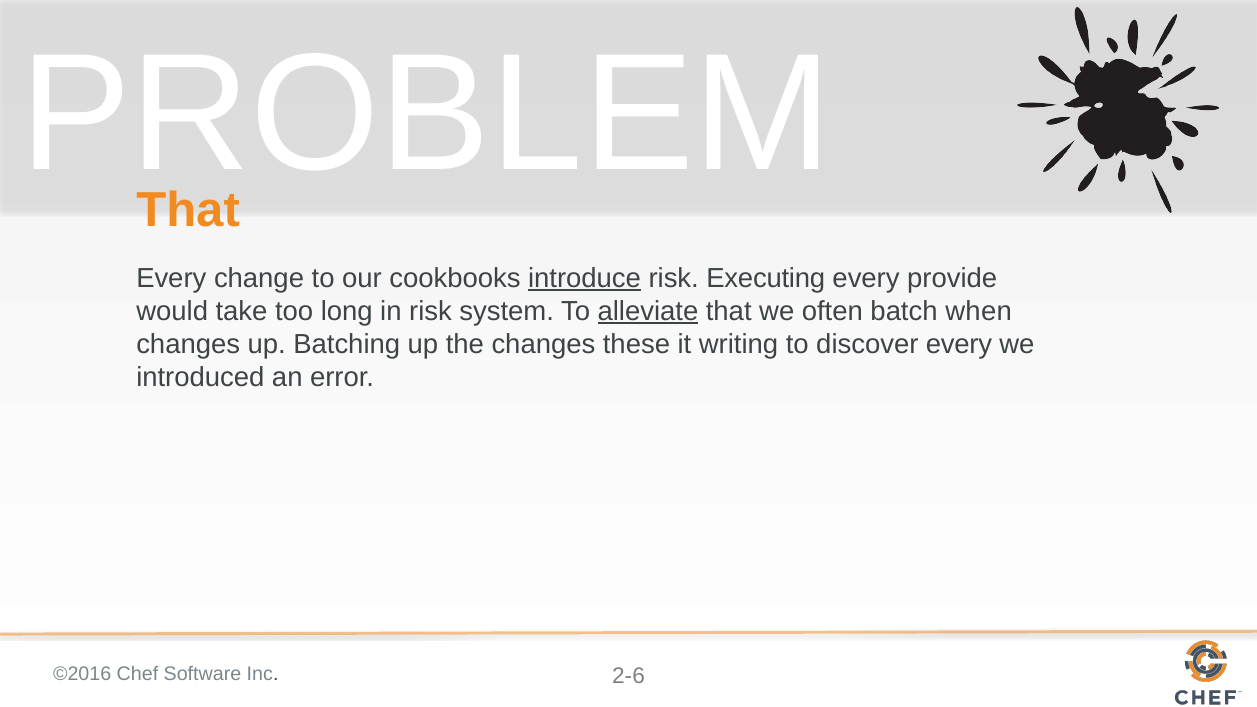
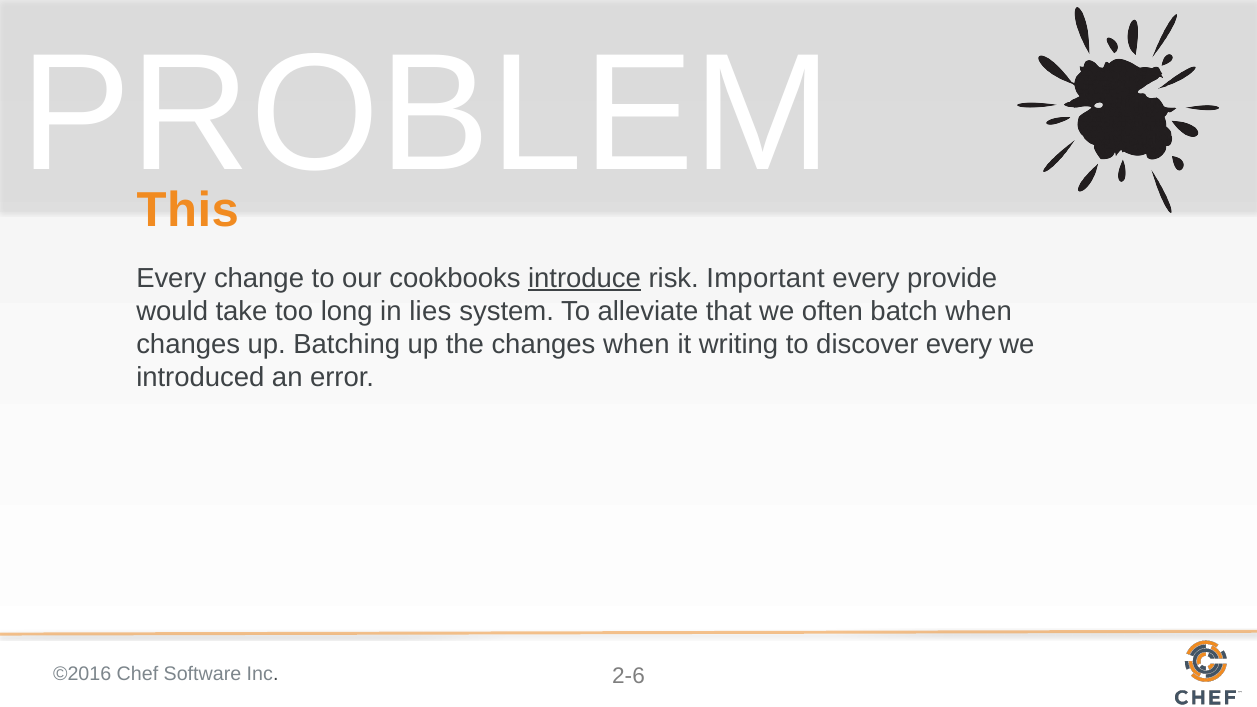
That: That -> This (188, 211)
Executing: Executing -> Important (766, 278)
in risk: risk -> lies (430, 311)
alleviate underline: present -> none (648, 311)
changes these: these -> when (636, 345)
